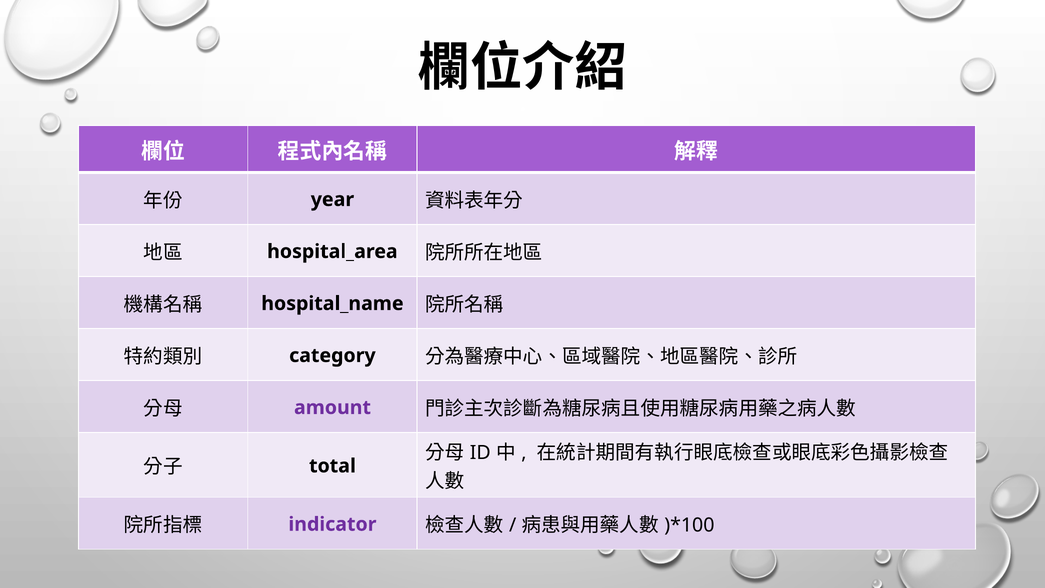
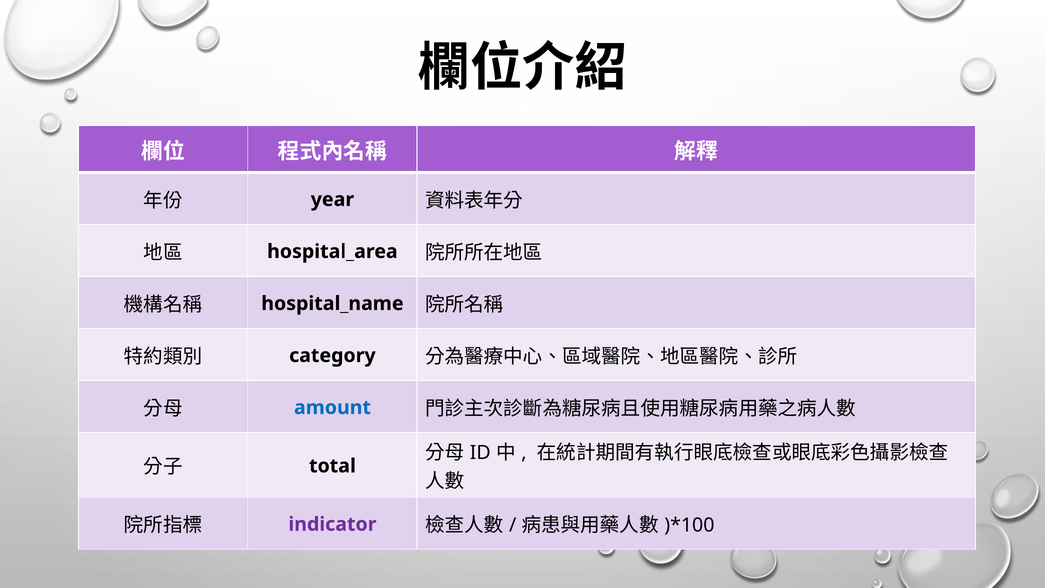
amount colour: purple -> blue (332, 407)
